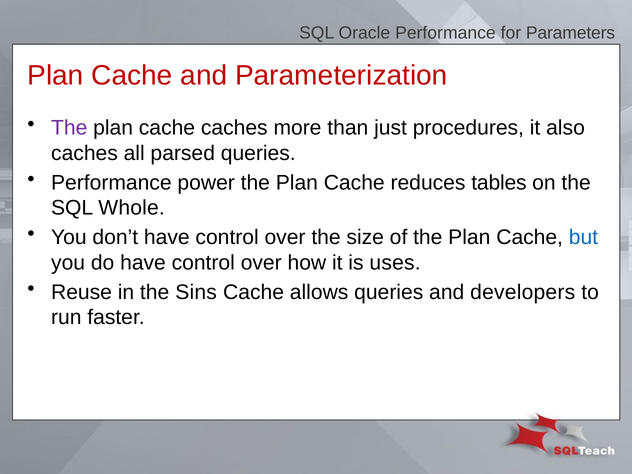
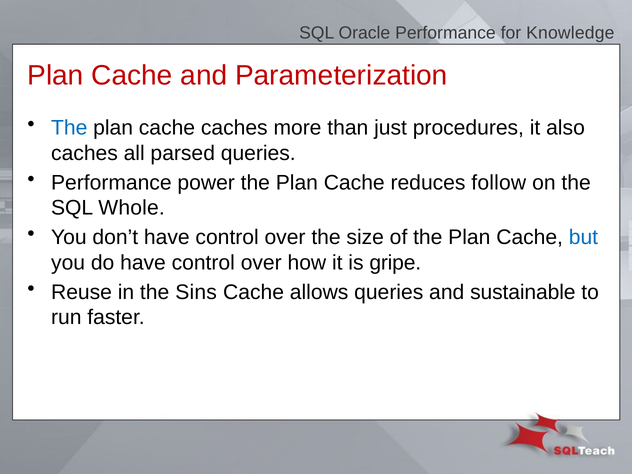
Parameters: Parameters -> Knowledge (570, 33)
The colour: purple -> blue (69, 128)
tables: tables -> follow (499, 183)
uses: uses -> gripe (395, 263)
developers: developers -> sustainable (523, 292)
